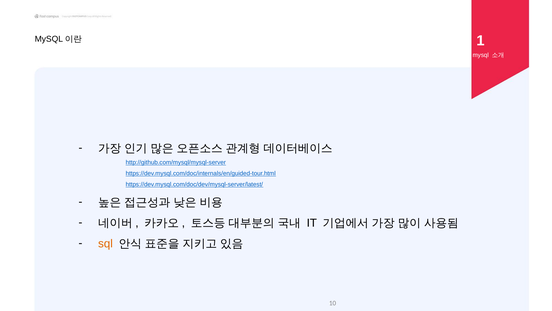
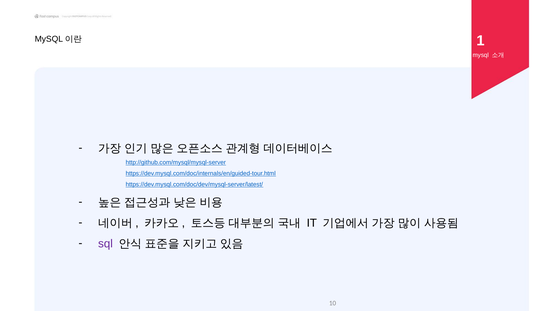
sql colour: orange -> purple (105, 243)
